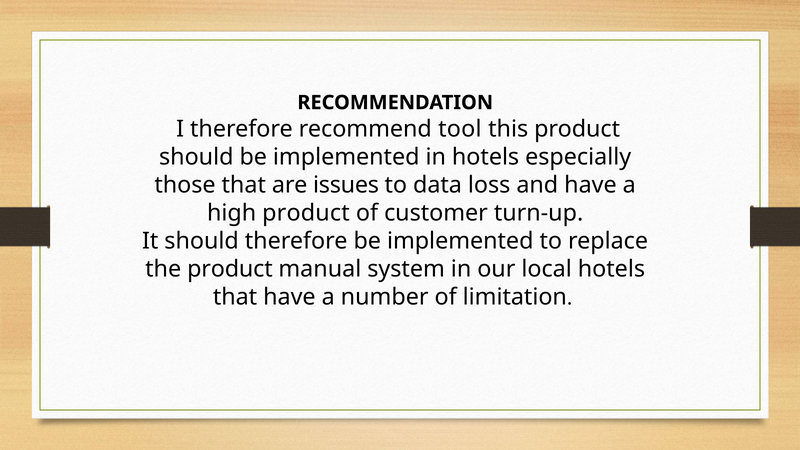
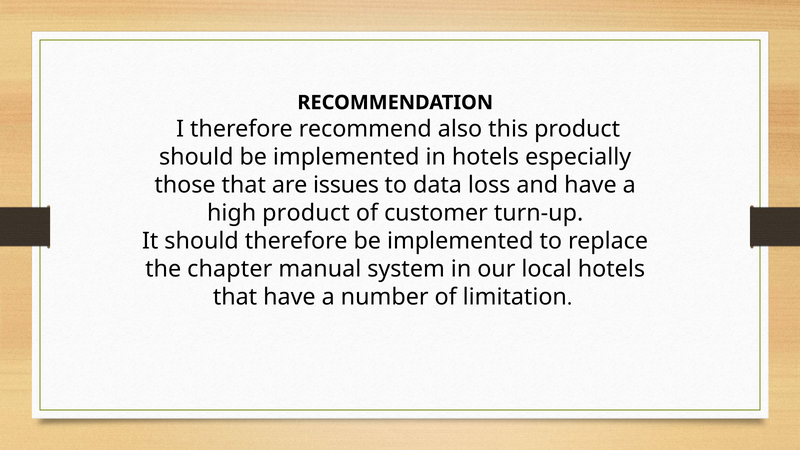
tool: tool -> also (460, 129)
the product: product -> chapter (230, 269)
